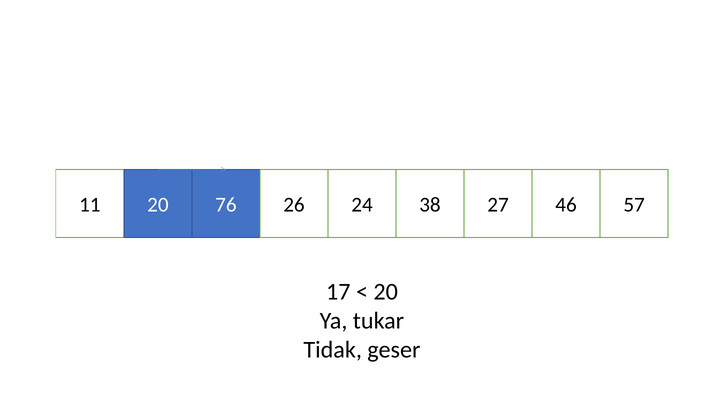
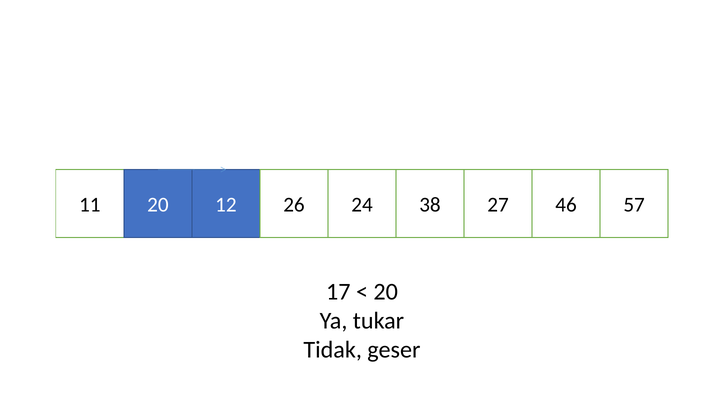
76: 76 -> 12 (226, 205)
